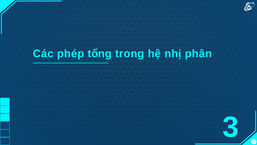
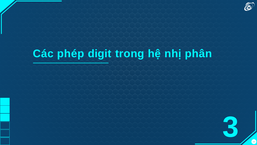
tổng: tổng -> digit (100, 53)
